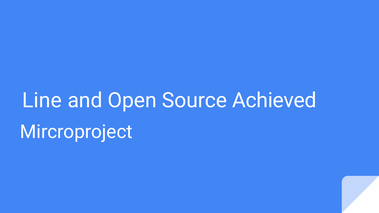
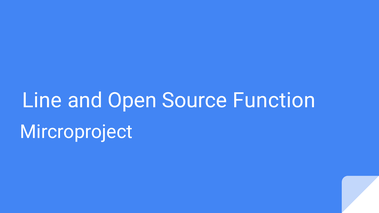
Achieved: Achieved -> Function (274, 101)
